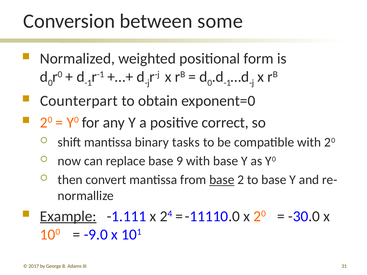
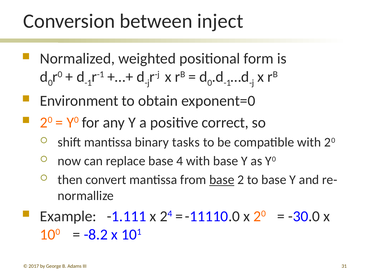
some: some -> inject (220, 21)
Counterpart: Counterpart -> Environment (79, 101)
9: 9 -> 4 (180, 161)
Example underline: present -> none (68, 216)
-9.0: -9.0 -> -8.2 (96, 235)
